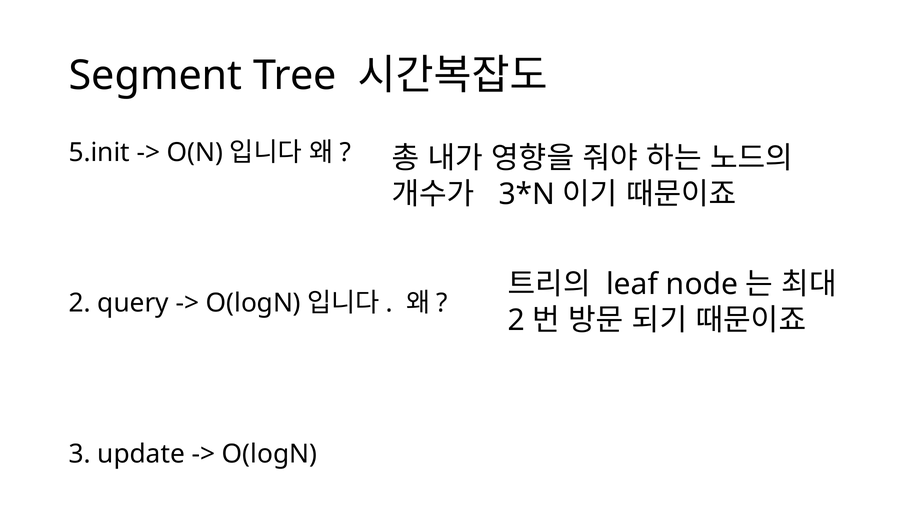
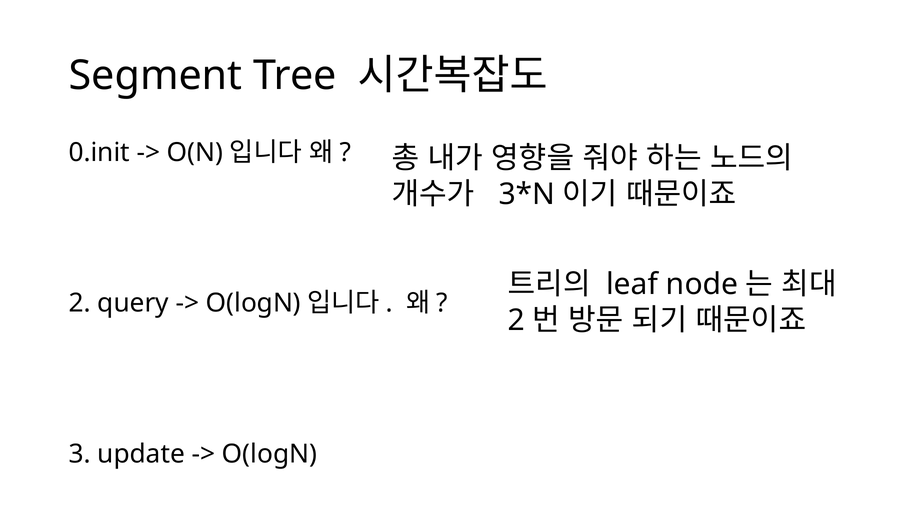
5.init: 5.init -> 0.init (99, 152)
